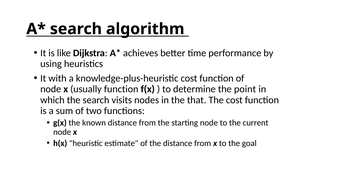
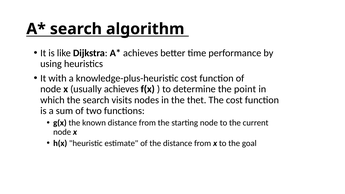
usually function: function -> achieves (121, 89)
that: that -> thet (197, 100)
